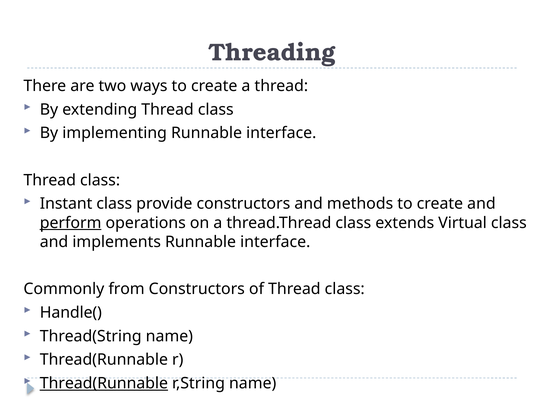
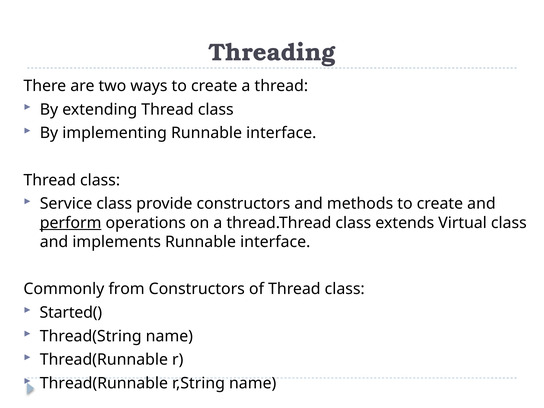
Instant: Instant -> Service (66, 204)
Handle(: Handle( -> Started( (71, 313)
Thread(Runnable underline: present -> none (104, 383)
